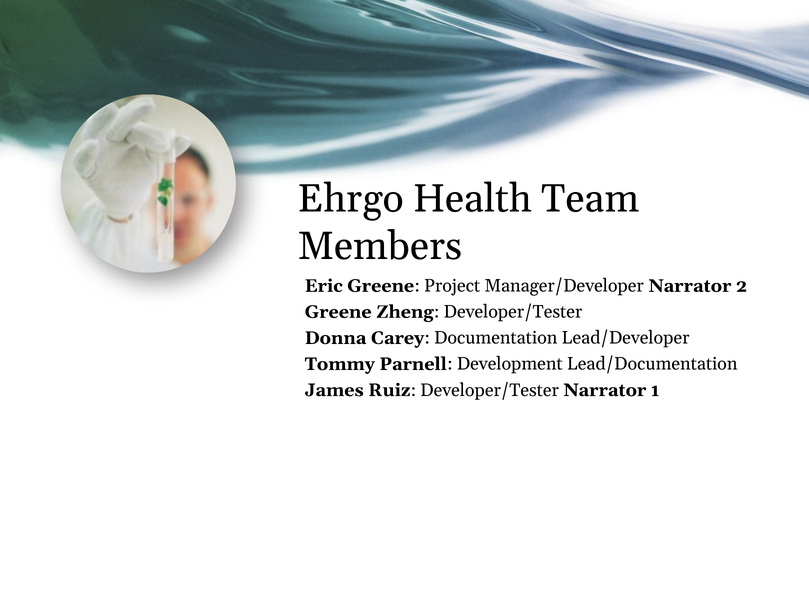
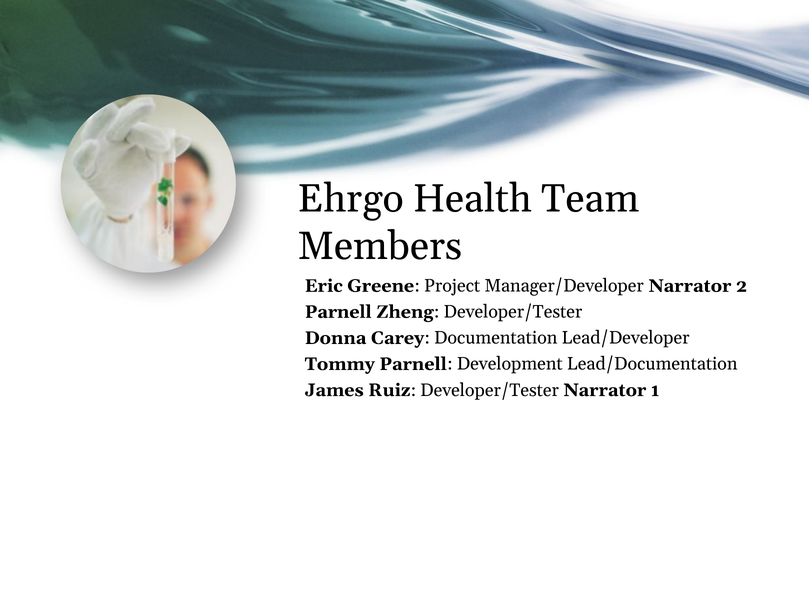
Greene: Greene -> Parnell (338, 312)
